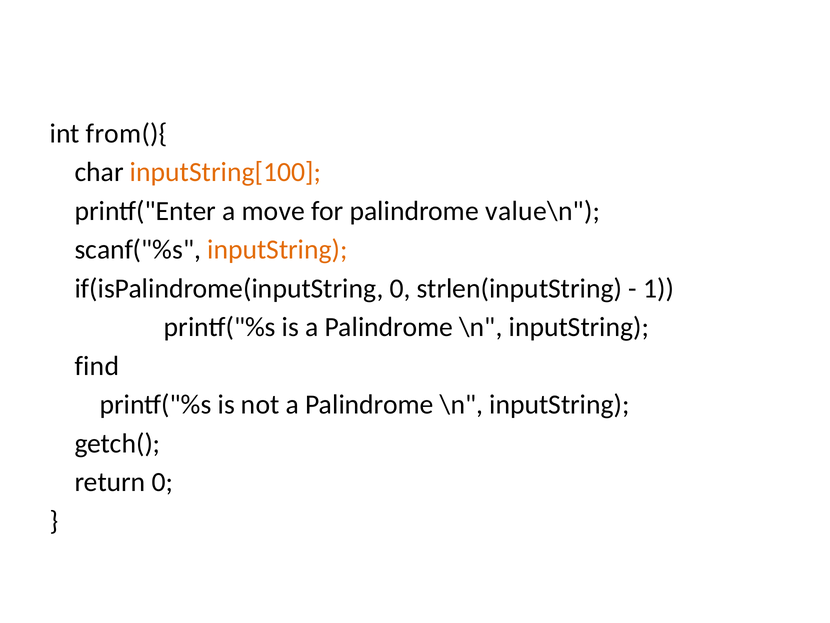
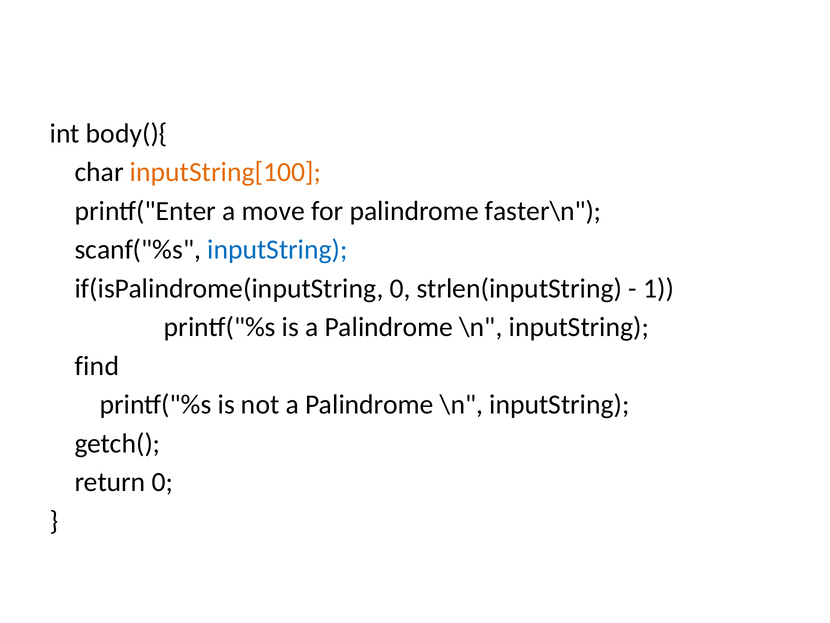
from(){: from(){ -> body(){ (127, 133)
value\n: value\n -> faster\n (543, 211)
inputString colour: orange -> blue (277, 250)
